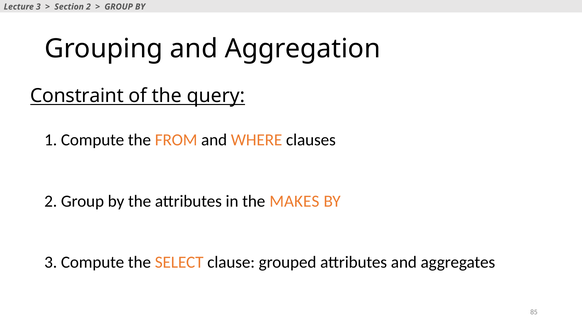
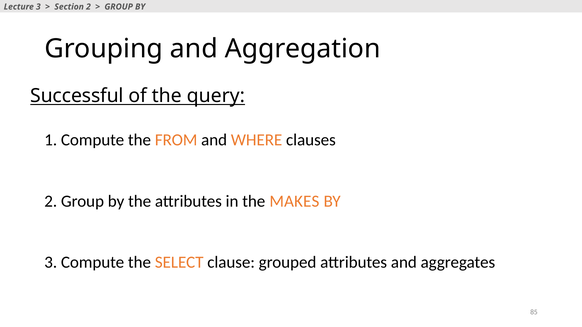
Constraint: Constraint -> Successful (77, 96)
